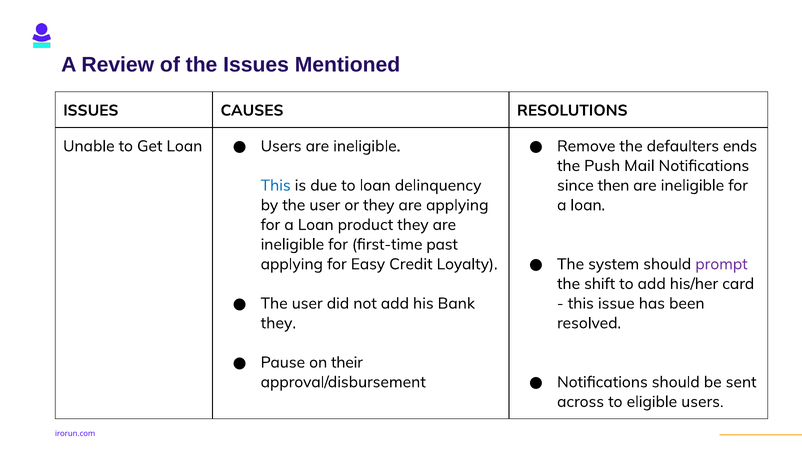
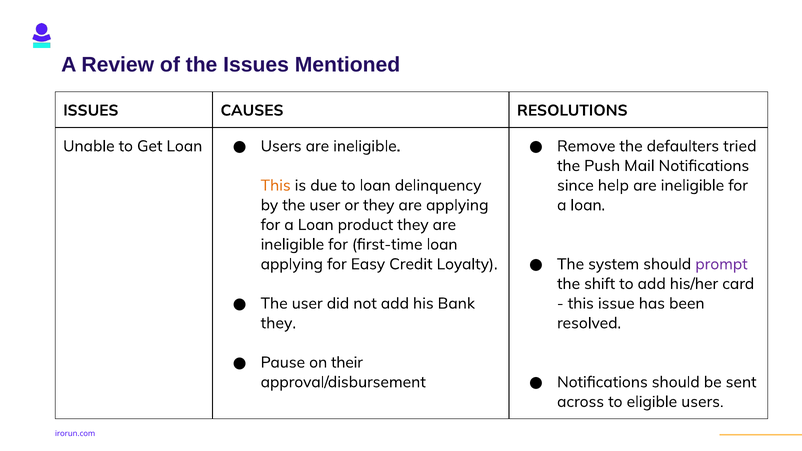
ends: ends -> tried (740, 146)
This colour: blue -> orange (276, 186)
then: then -> help (613, 186)
first-time past: past -> loan (442, 245)
